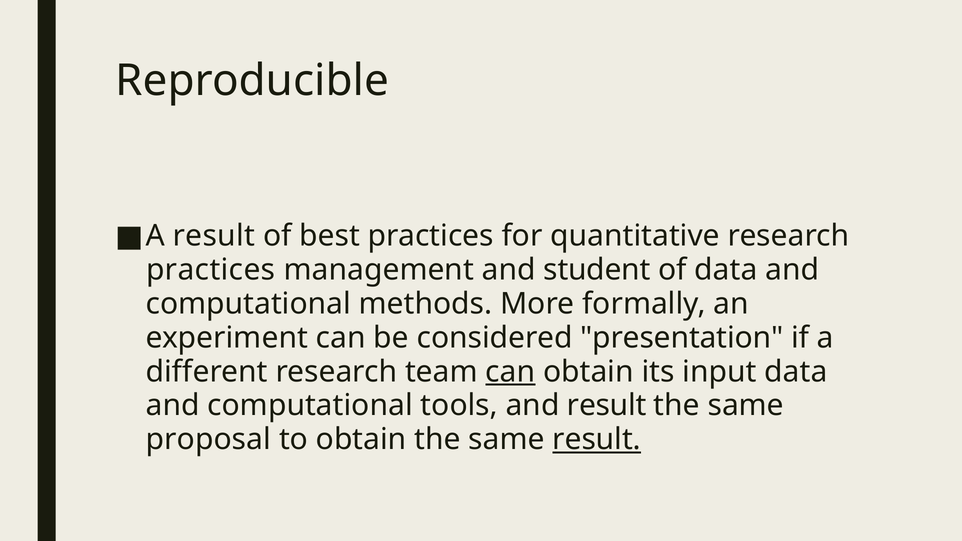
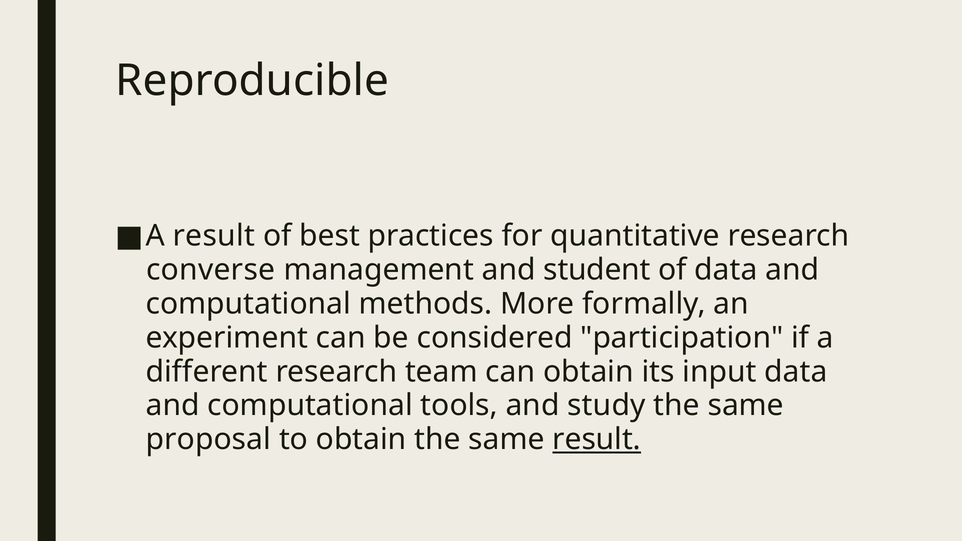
practices: practices -> converse (211, 270)
presentation: presentation -> participation (682, 338)
can underline: present -> none (510, 372)
and result: result -> study (606, 406)
